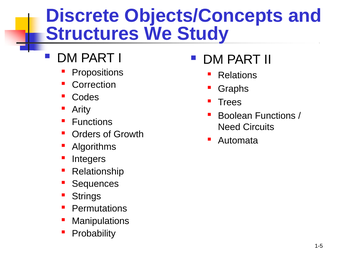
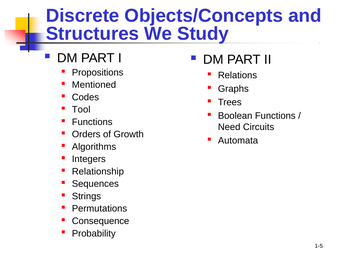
Correction: Correction -> Mentioned (94, 85)
Arity: Arity -> Tool (81, 110)
Manipulations: Manipulations -> Consequence (101, 221)
